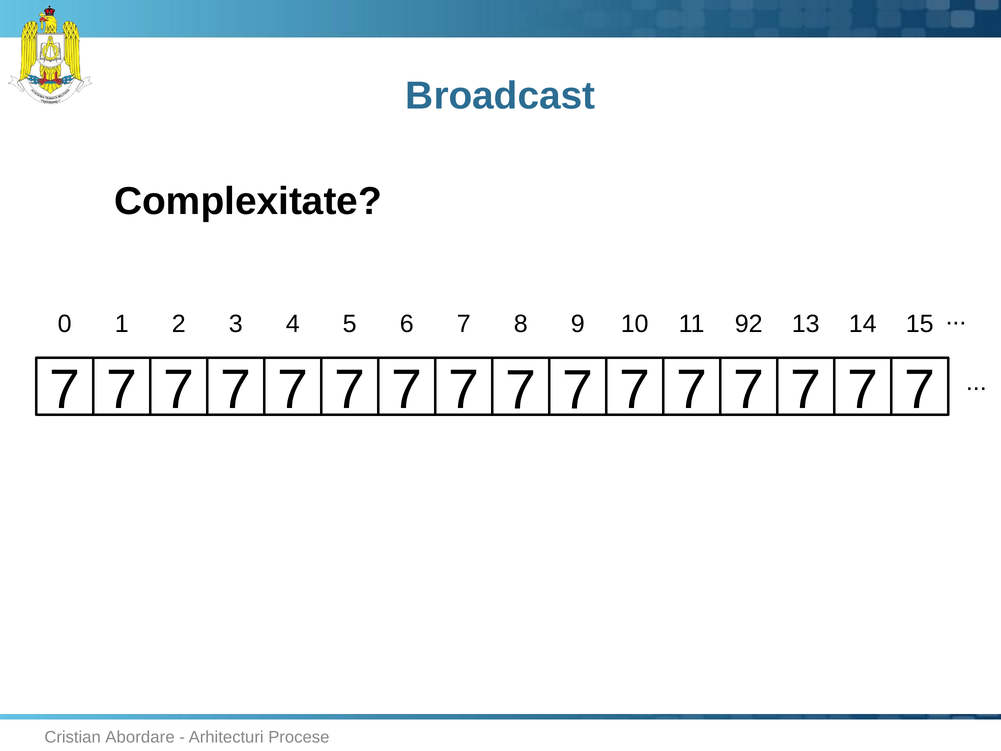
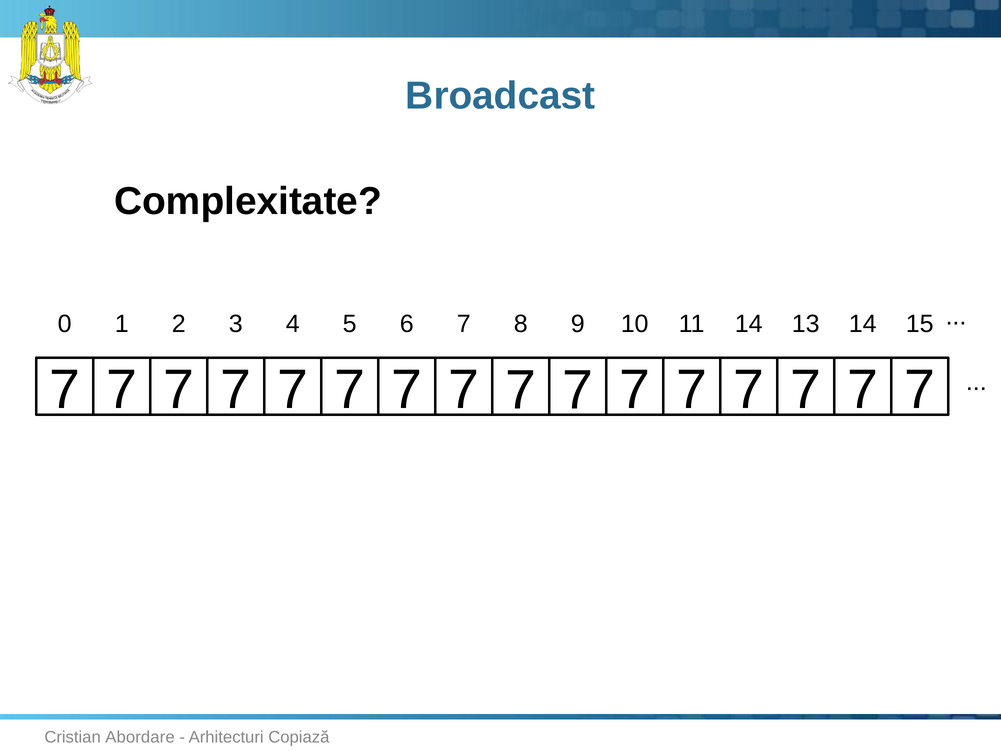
11 92: 92 -> 14 (749, 324)
Procese: Procese -> Copiază (299, 737)
